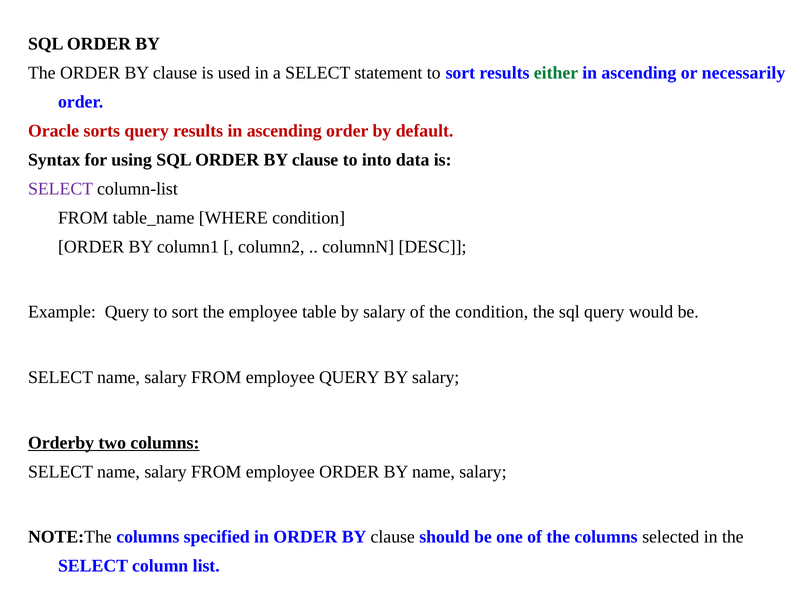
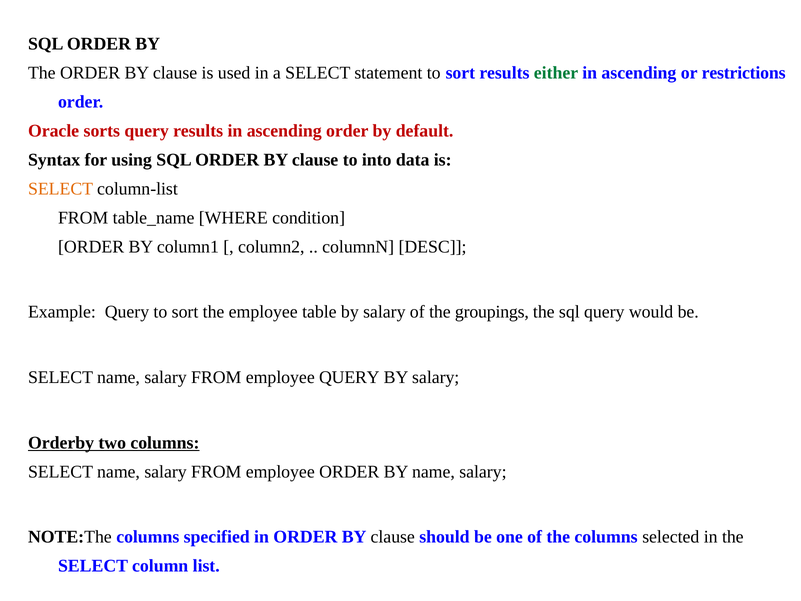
necessarily: necessarily -> restrictions (744, 73)
SELECT colour: purple -> orange (61, 189)
the condition: condition -> groupings (492, 312)
